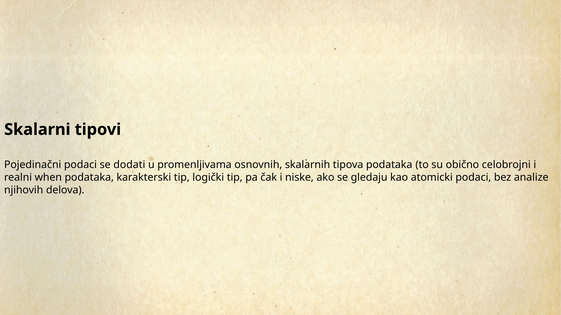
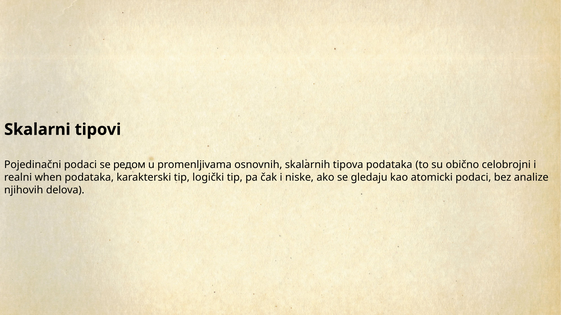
dodati: dodati -> редом (129, 165)
